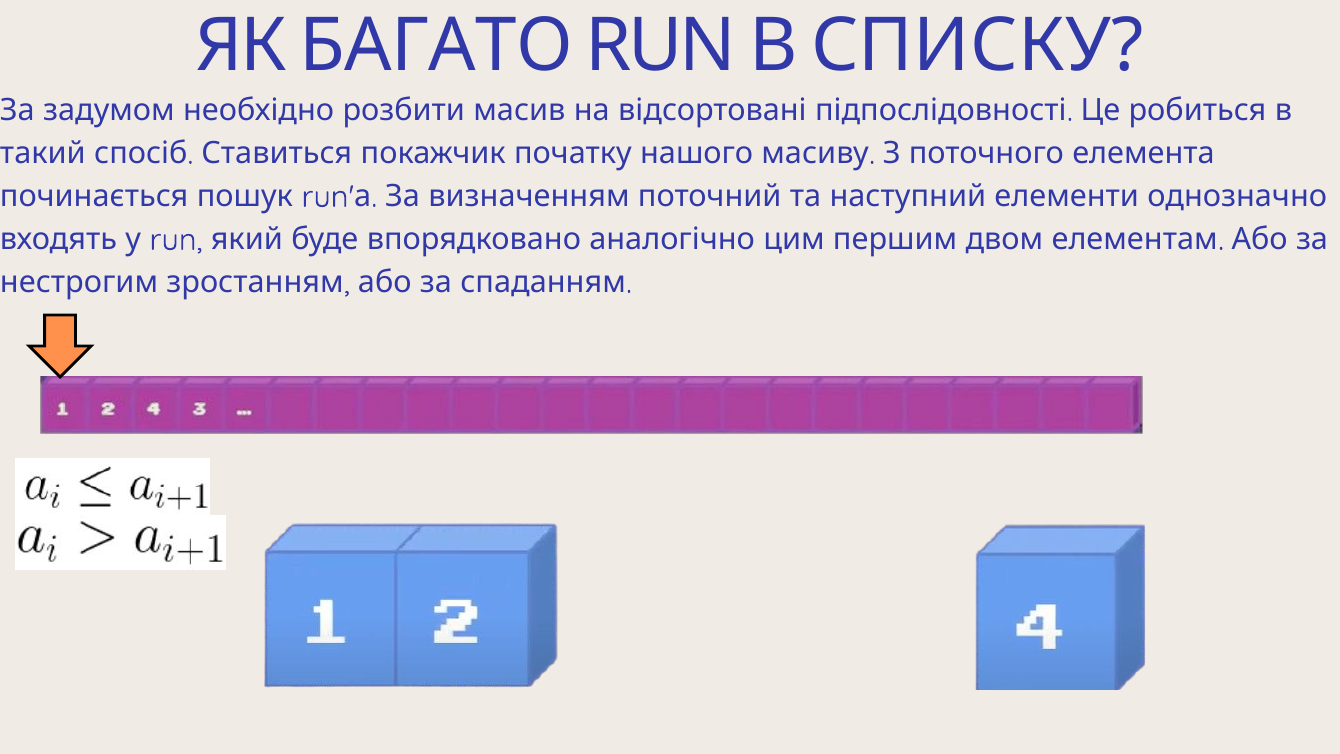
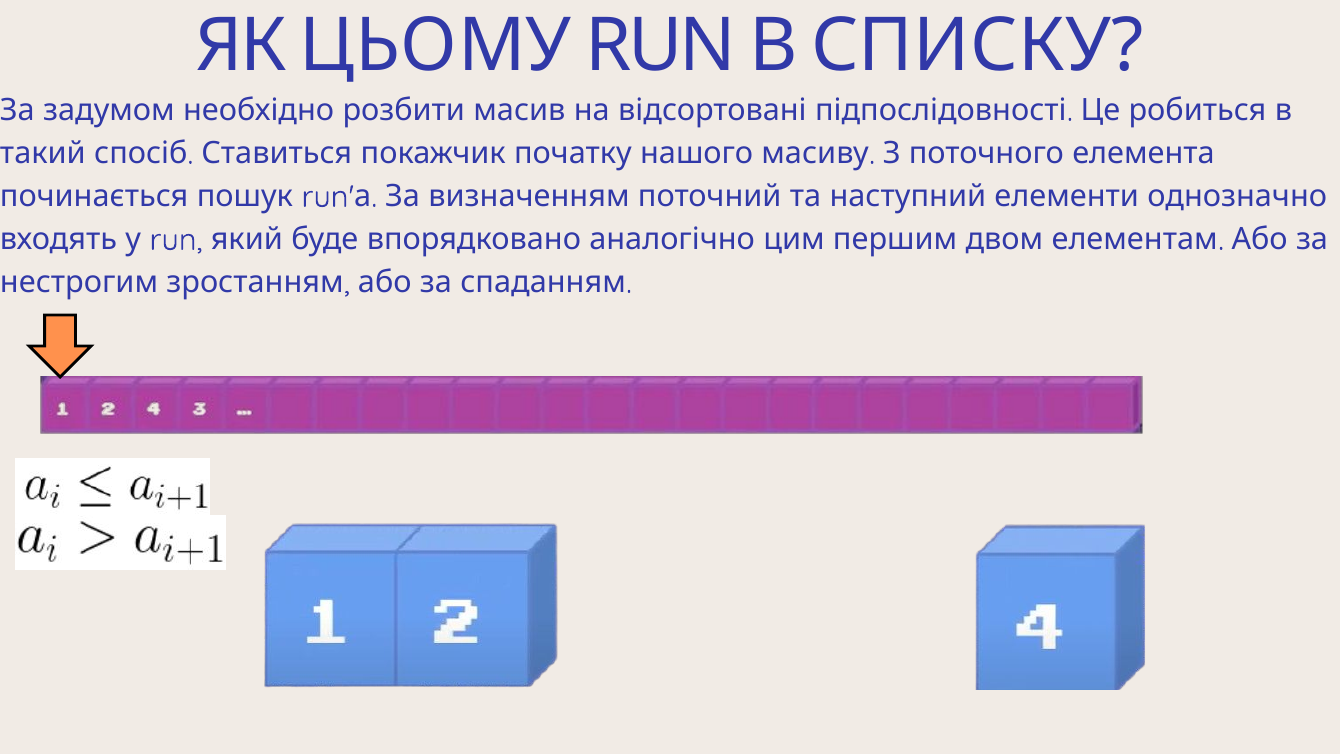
БАГАТО: БАГАТО -> ЦЬОМУ (436, 46)
